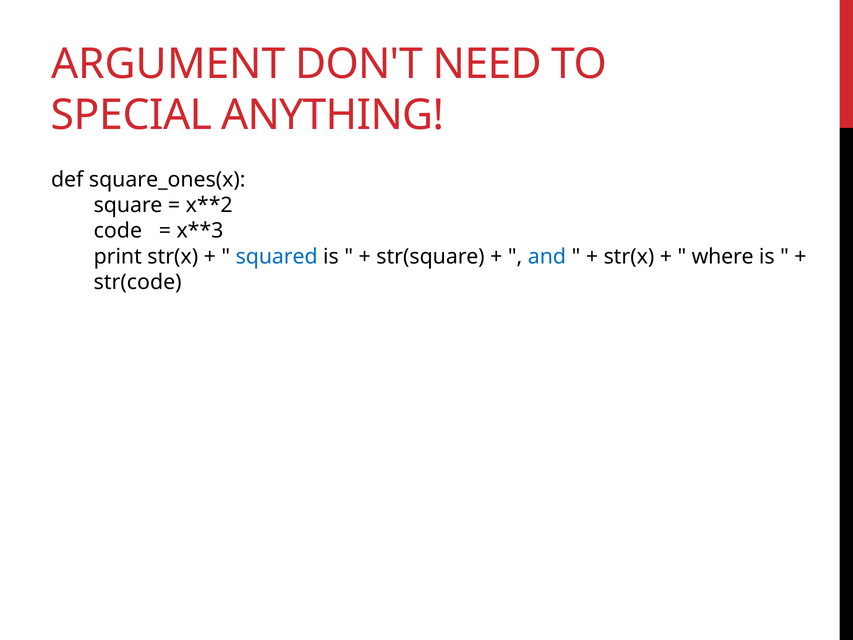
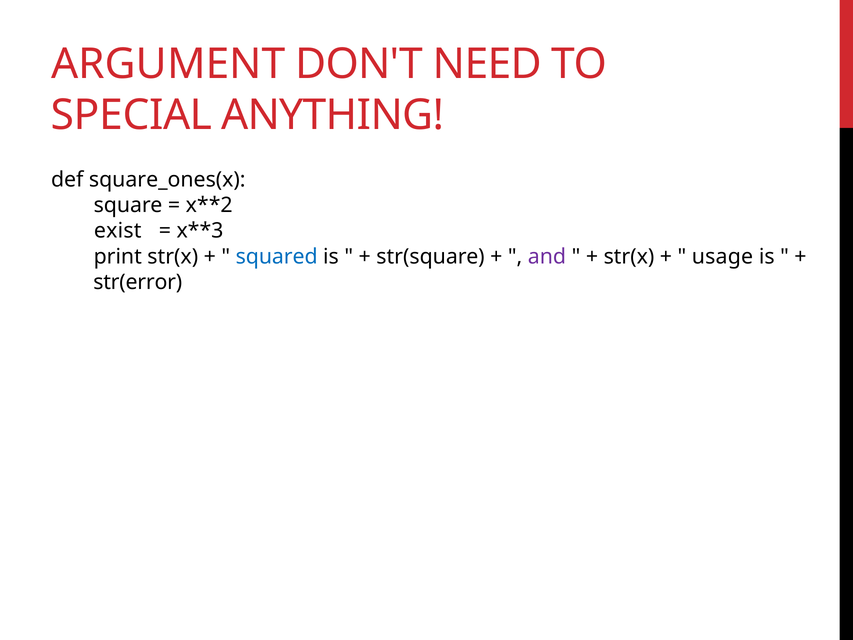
code: code -> exist (118, 231)
and colour: blue -> purple (547, 256)
where: where -> usage (722, 256)
str(code: str(code -> str(error (138, 282)
